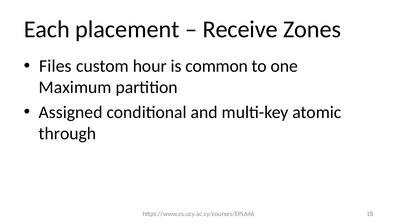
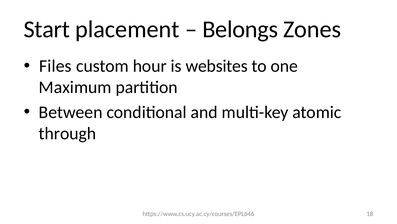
Each: Each -> Start (47, 29)
Receive: Receive -> Belongs (240, 29)
common: common -> websites (217, 66)
Assigned: Assigned -> Between (71, 112)
